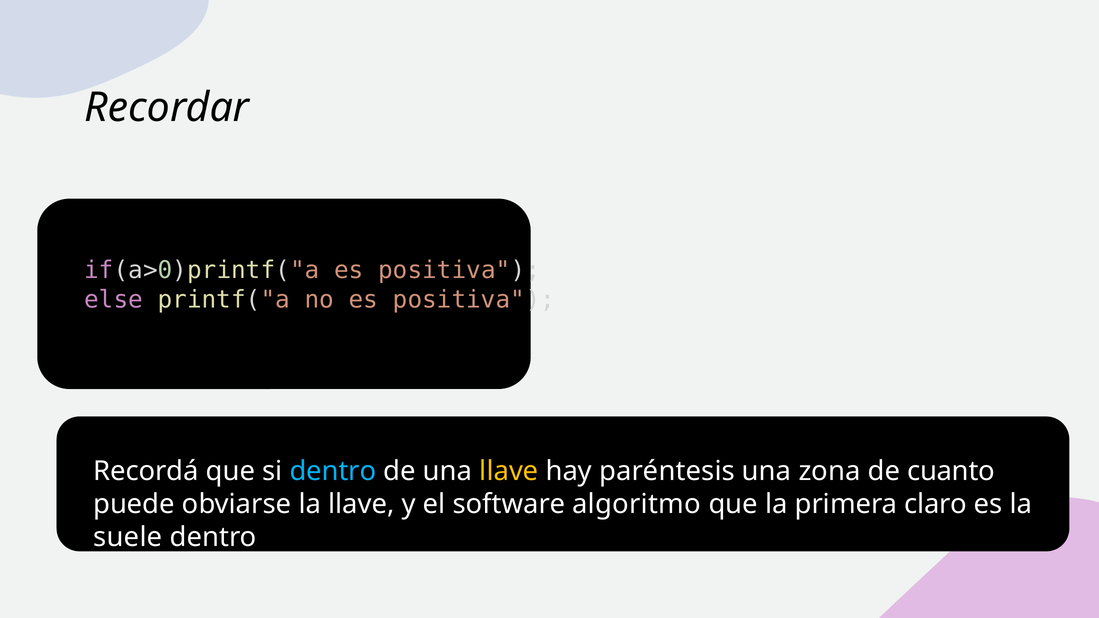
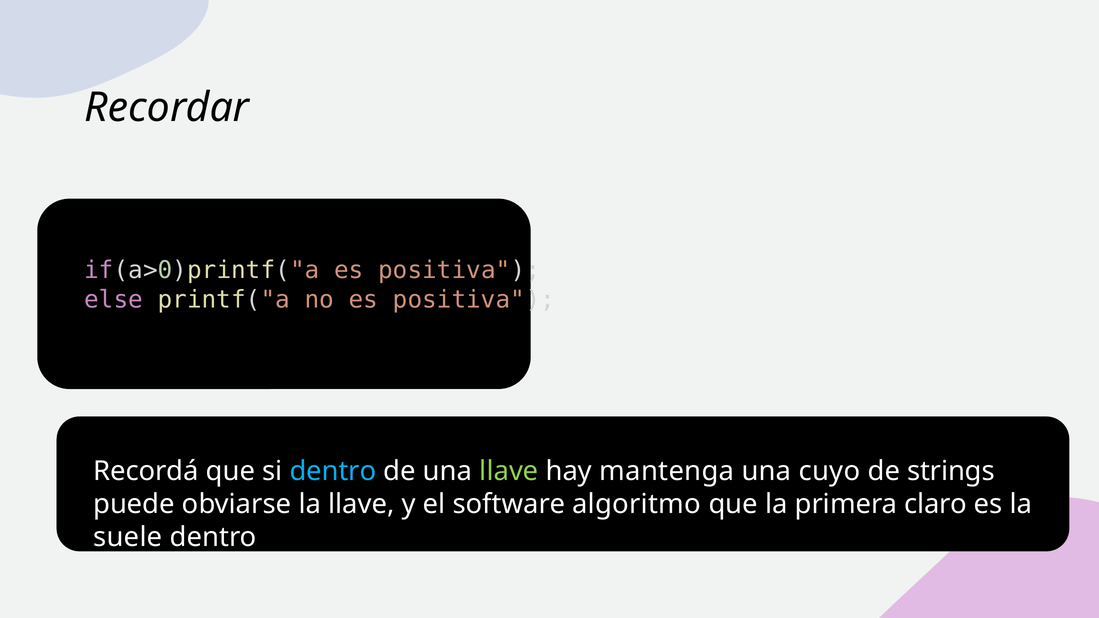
llave colour: yellow -> light green (509, 471)
paréntesis: paréntesis -> mantenga (667, 471)
zona: zona -> cuyo (829, 471)
cuanto: cuanto -> strings (951, 471)
